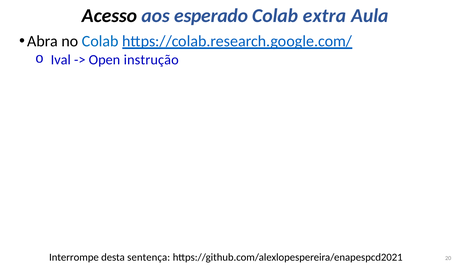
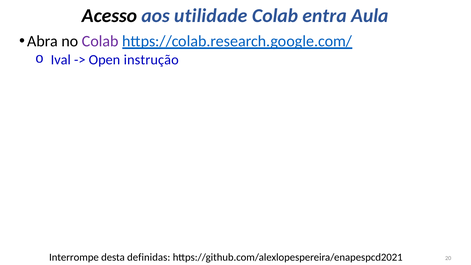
esperado: esperado -> utilidade (211, 16)
extra: extra -> entra (325, 16)
Colab colour: blue -> purple (100, 41)
sentença: sentença -> definidas (149, 257)
